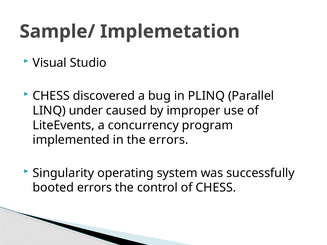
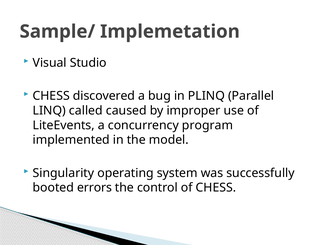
under: under -> called (86, 111)
the errors: errors -> model (169, 140)
